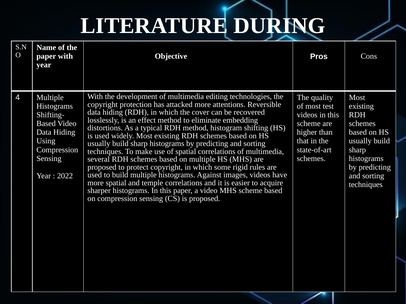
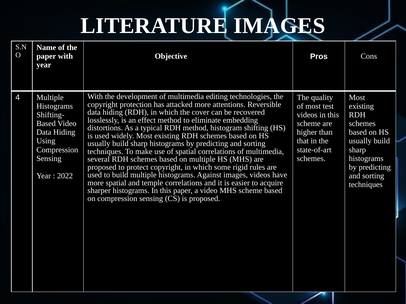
LITERATURE DURING: DURING -> IMAGES (279, 26)
